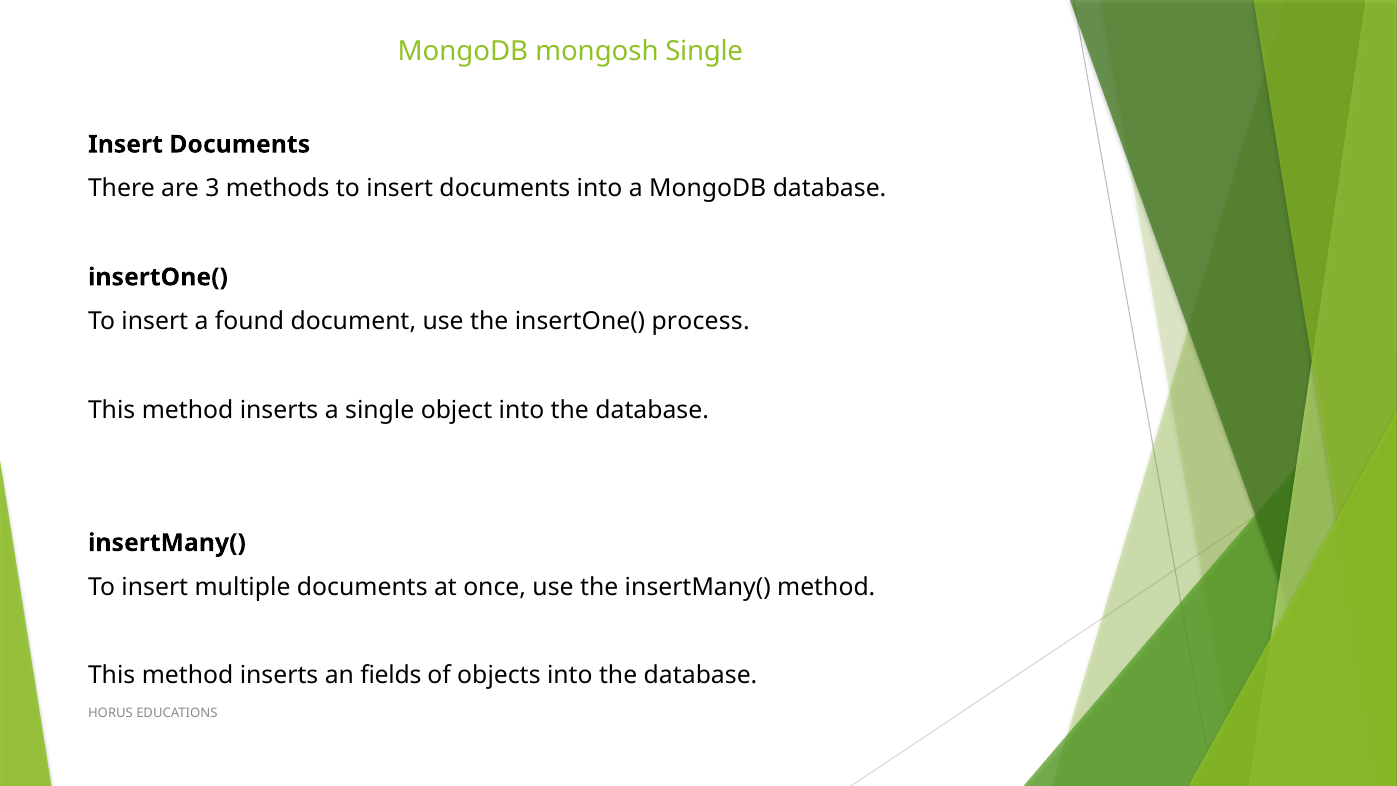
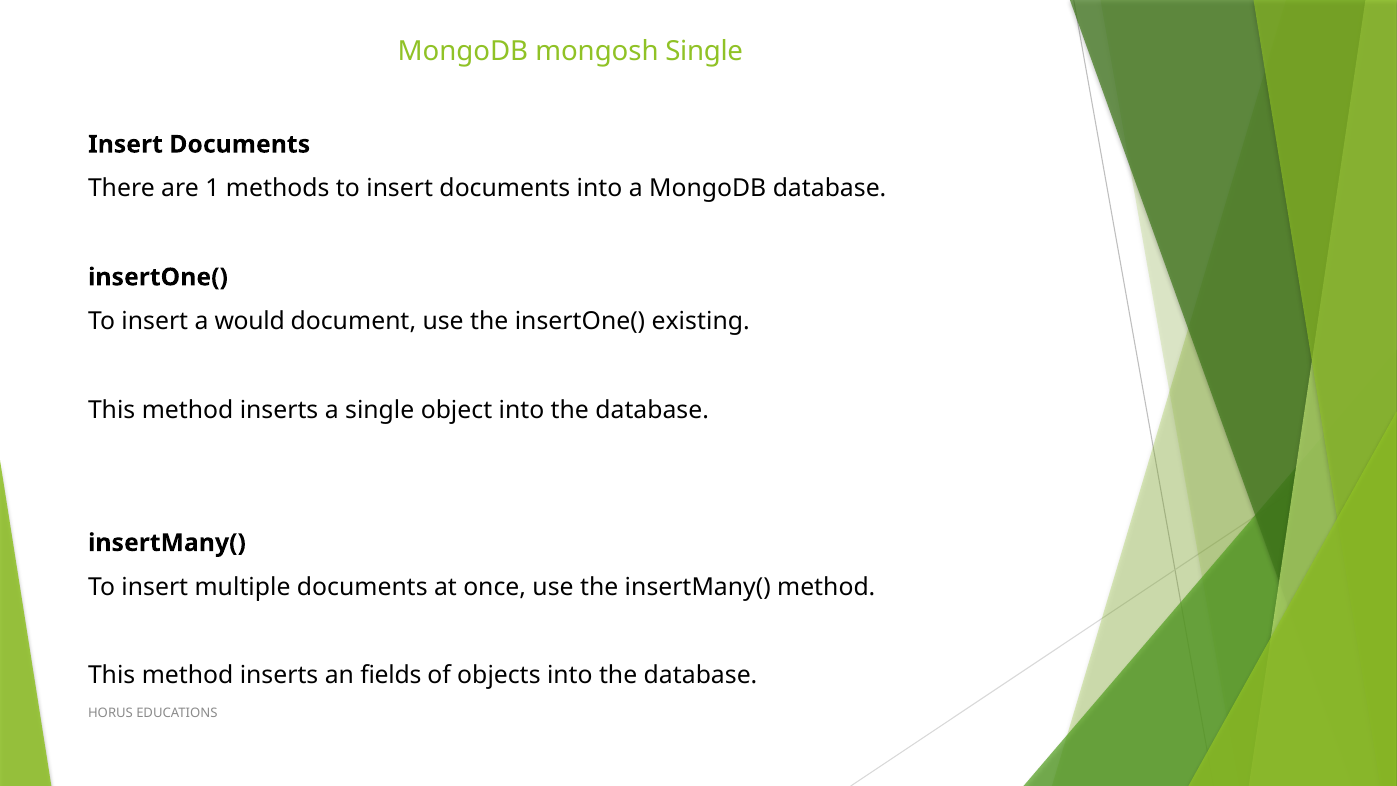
3: 3 -> 1 (212, 189)
found: found -> would (250, 321)
process: process -> existing (701, 321)
